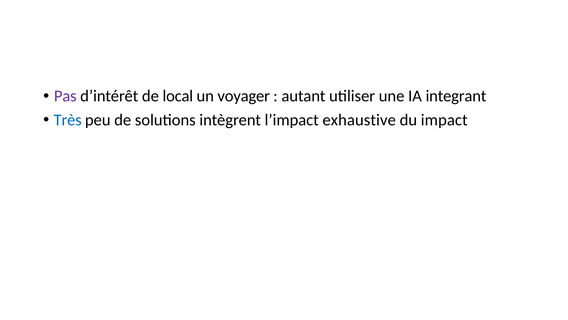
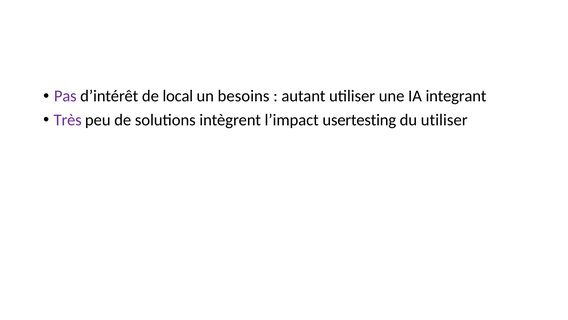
voyager: voyager -> besoins (244, 96)
Très colour: blue -> purple (68, 120)
exhaustive: exhaustive -> usertesting (359, 120)
du impact: impact -> utiliser (444, 120)
